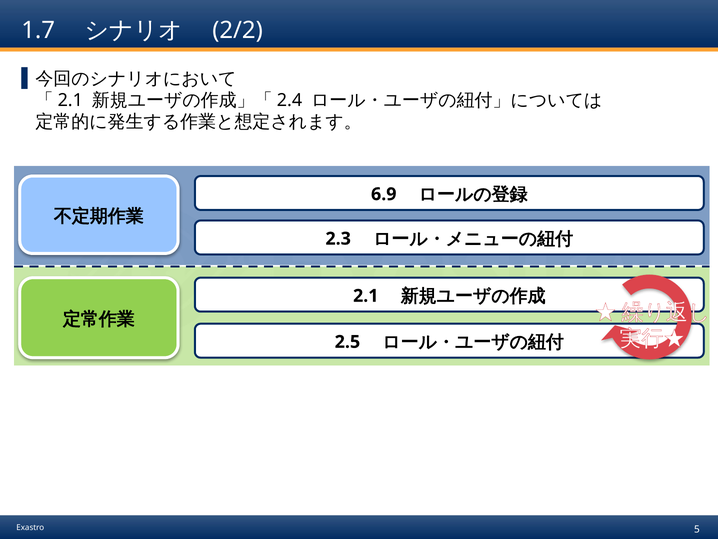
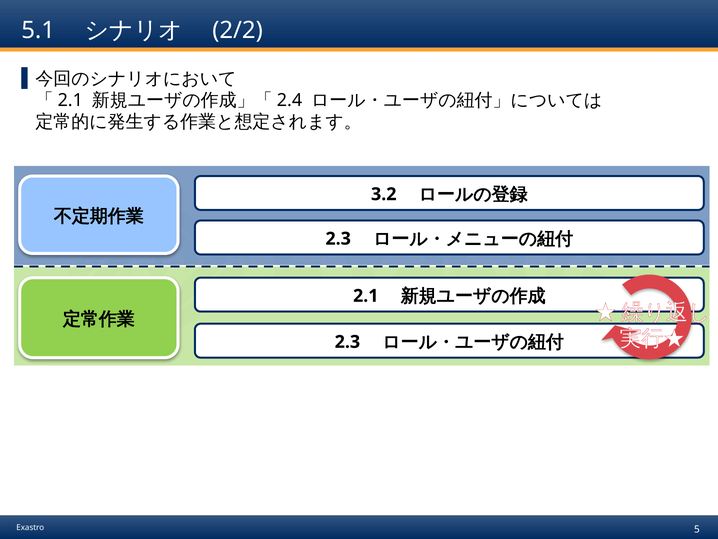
1.7: 1.7 -> 5.1 (38, 30)
6.9: 6.9 -> 3.2 (384, 194)
2.5: 2.5 -> 2.3 (347, 342)
